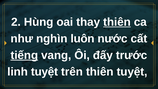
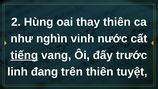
thiên underline: present -> none (117, 22)
luôn: luôn -> vinh (82, 39)
linh tuyệt: tuyệt -> đang (44, 72)
